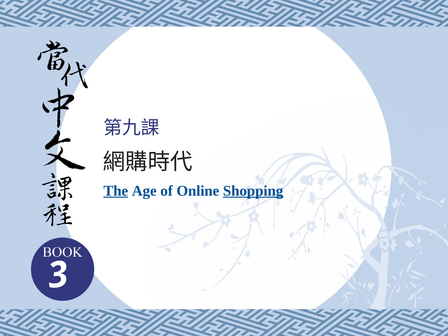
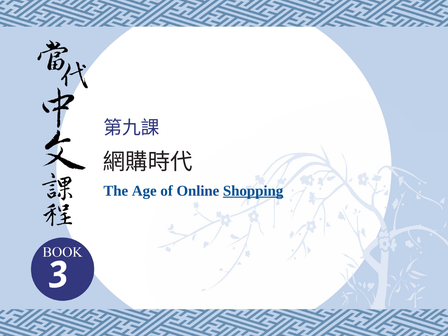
The underline: present -> none (116, 191)
